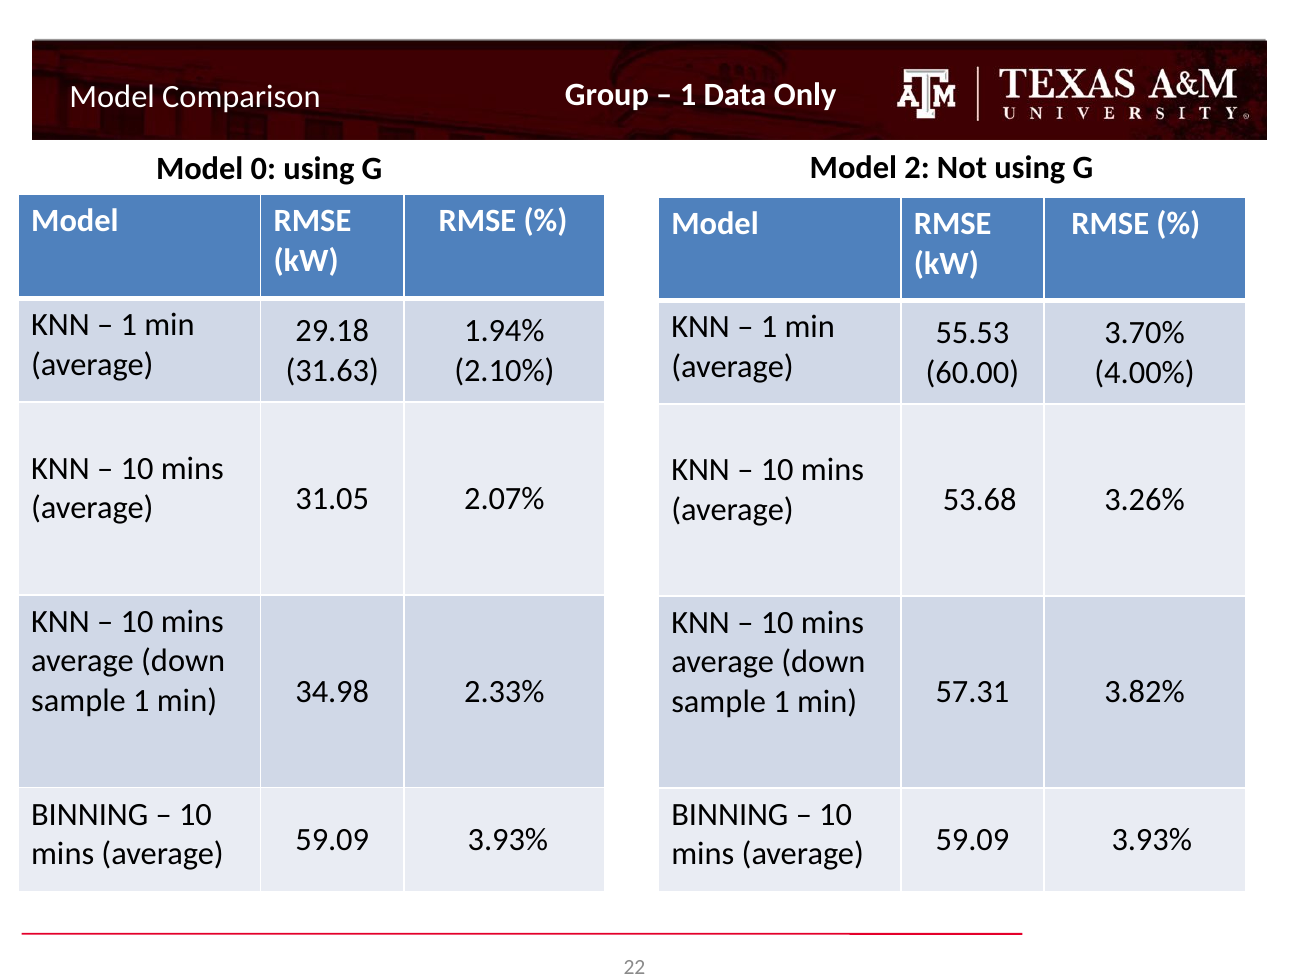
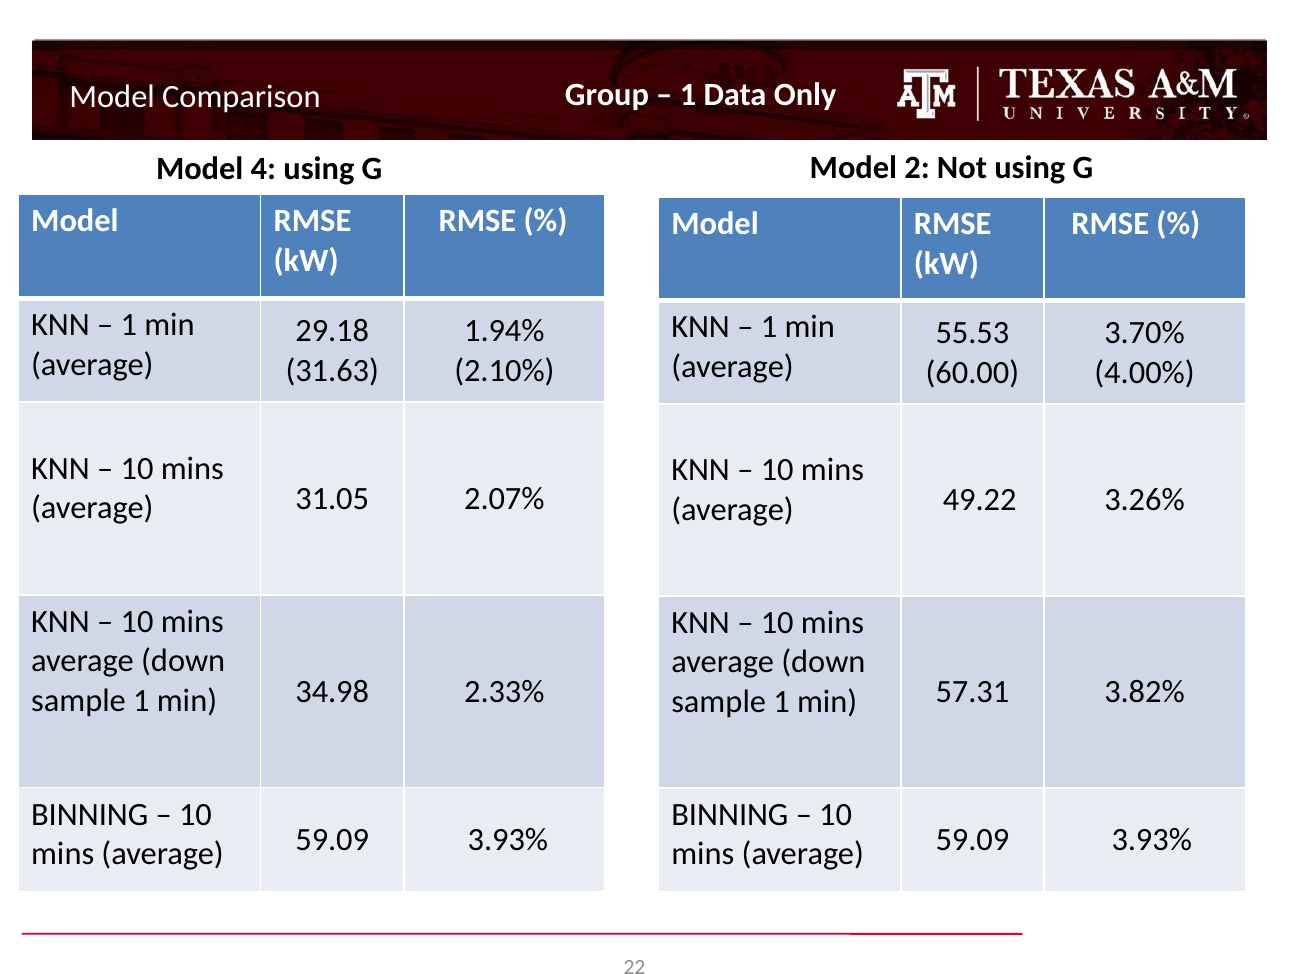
0: 0 -> 4 (263, 168)
53.68: 53.68 -> 49.22 (980, 500)
